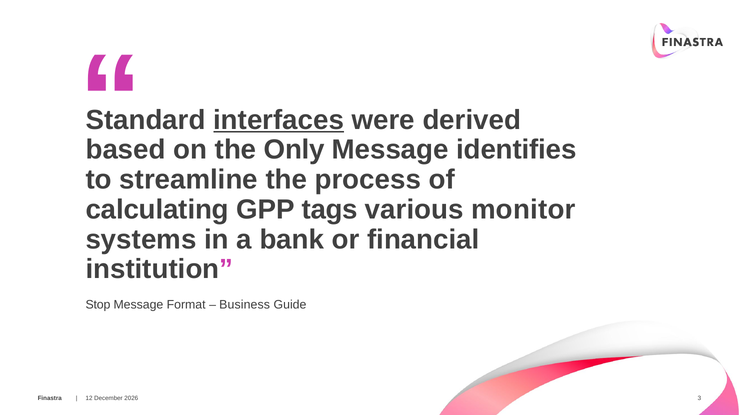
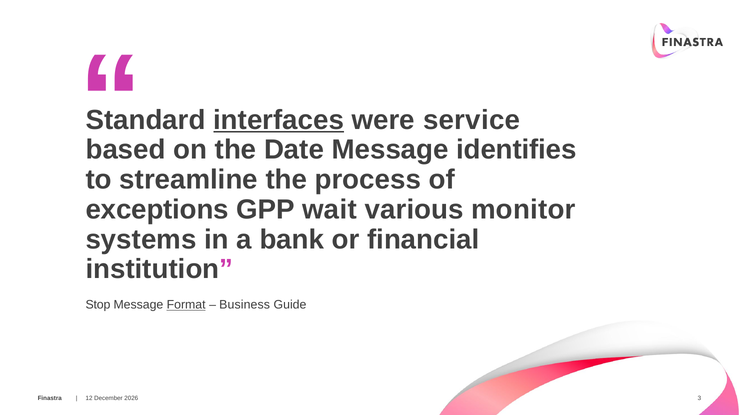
derived: derived -> service (472, 120)
Only: Only -> Date (294, 150)
calculating: calculating -> exceptions (157, 210)
tags: tags -> wait (329, 210)
Format underline: none -> present (186, 305)
